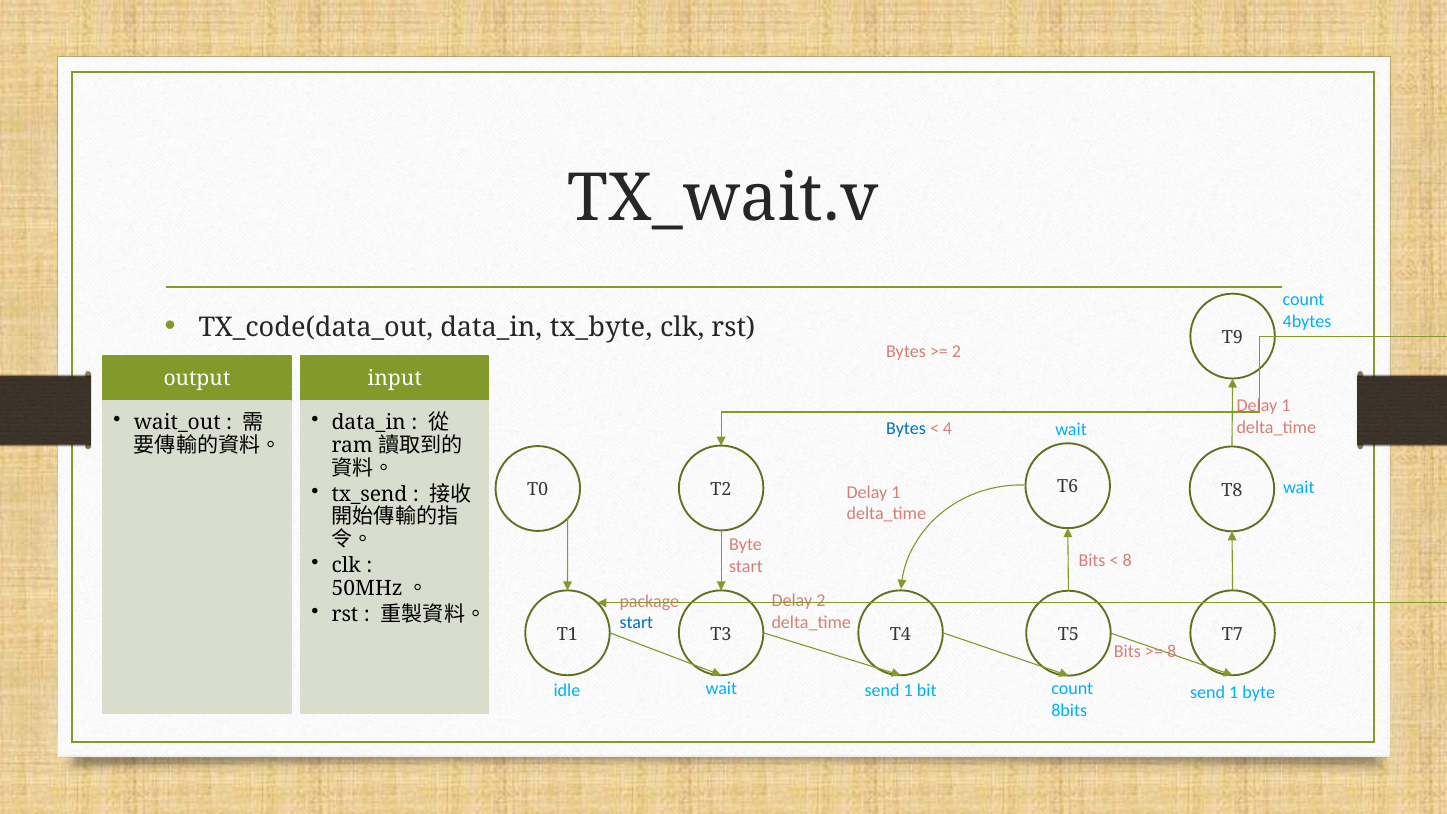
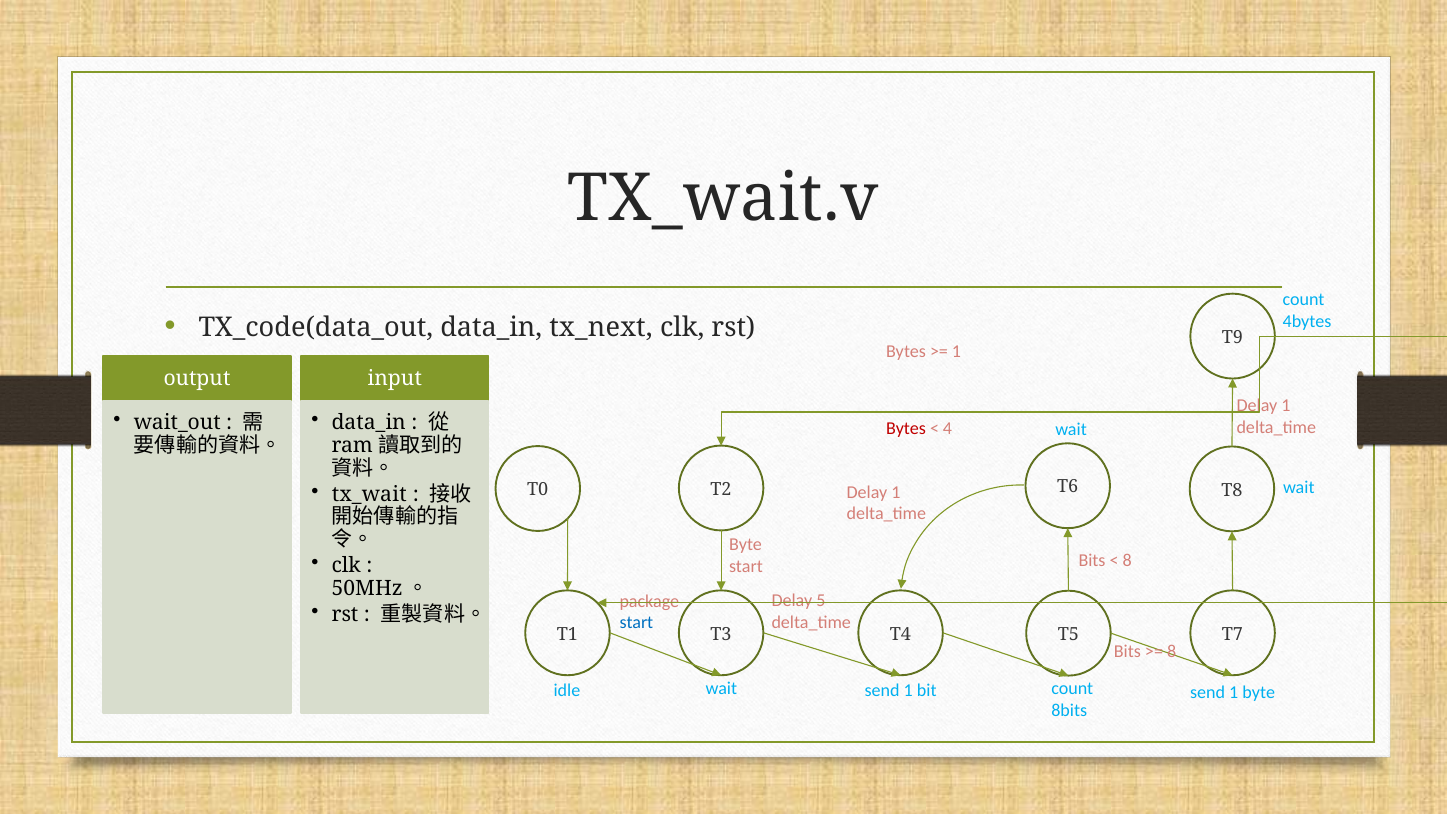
tx_byte: tx_byte -> tx_next (601, 327)
2: 2 -> 1 (957, 351)
Bytes colour: blue -> red (906, 428)
tx_send: tx_send -> tx_wait (369, 494)
Delay 2: 2 -> 5 (821, 600)
